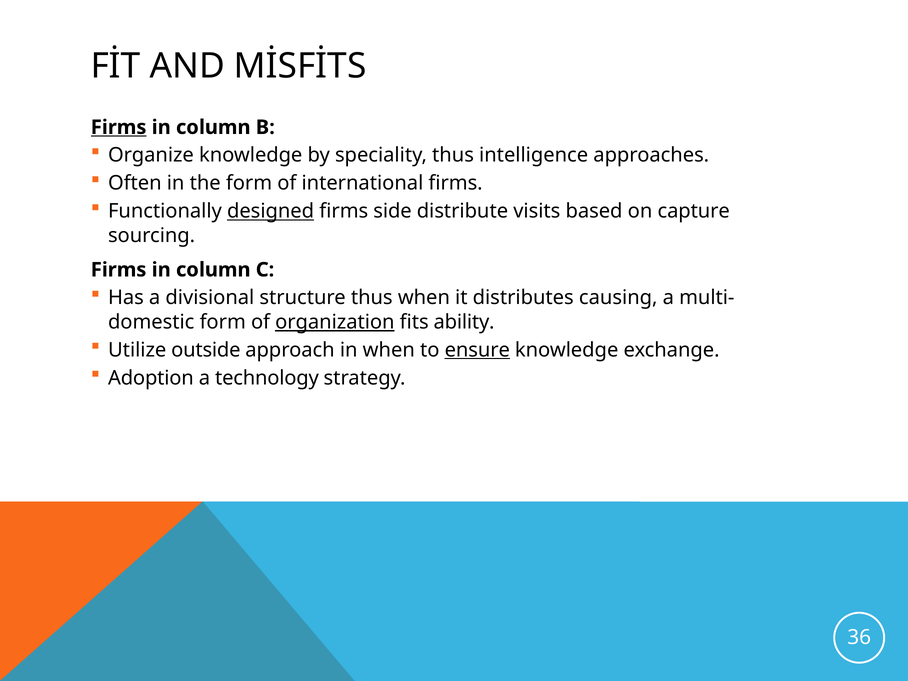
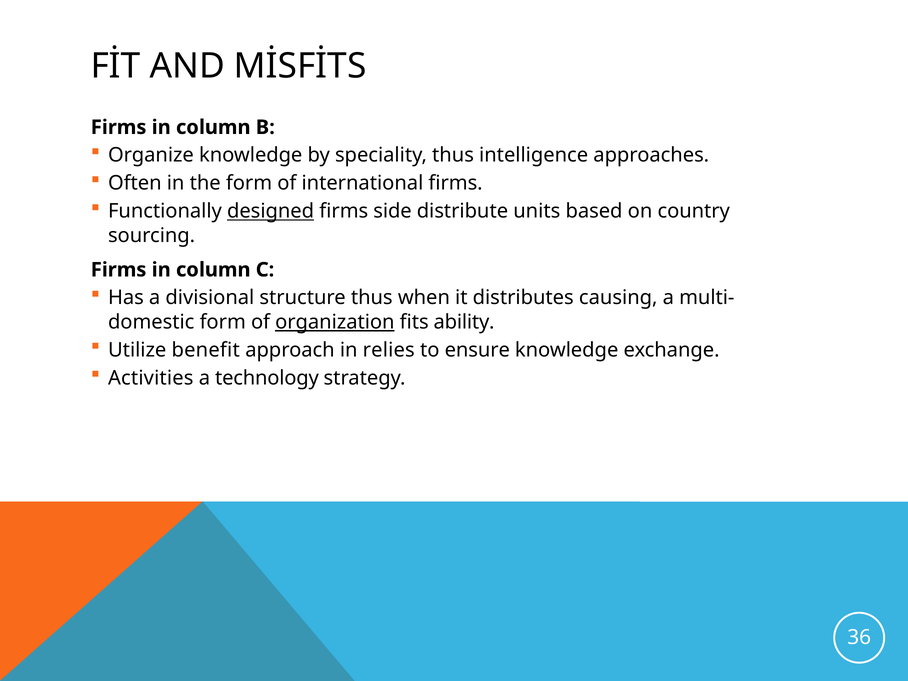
Firms underline: present -> none (119, 127)
visits: visits -> units (537, 211)
capture: capture -> country (694, 211)
outside: outside -> benefit (206, 350)
in when: when -> relies (389, 350)
ensure underline: present -> none (477, 350)
Adoption: Adoption -> Activities (151, 378)
